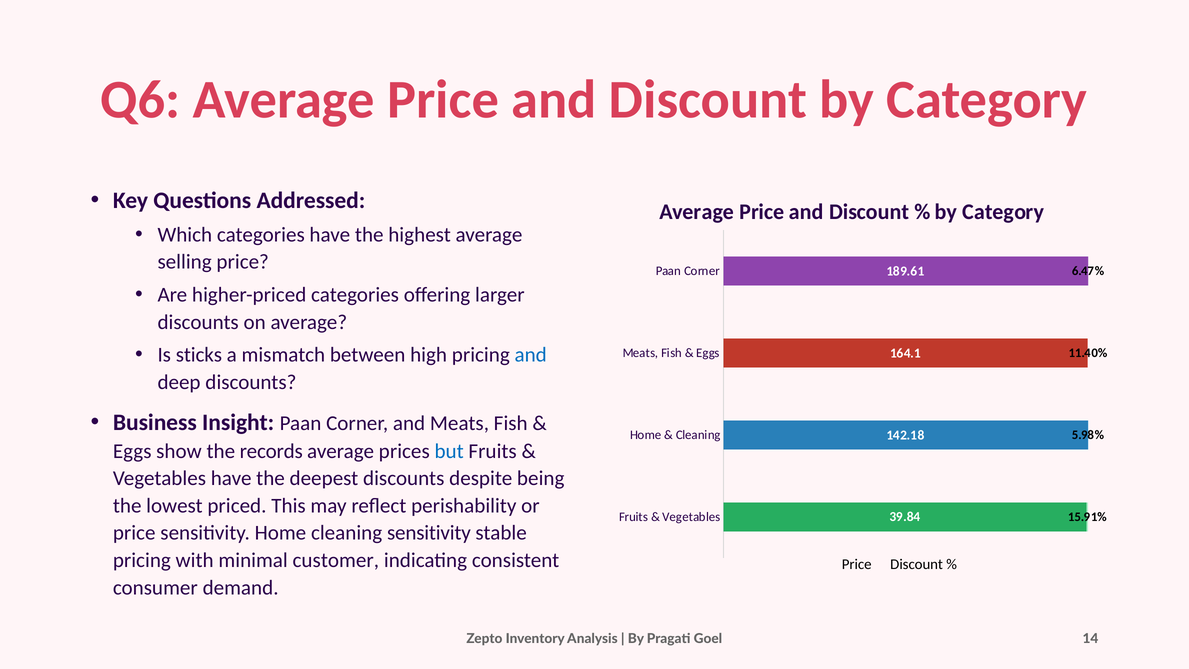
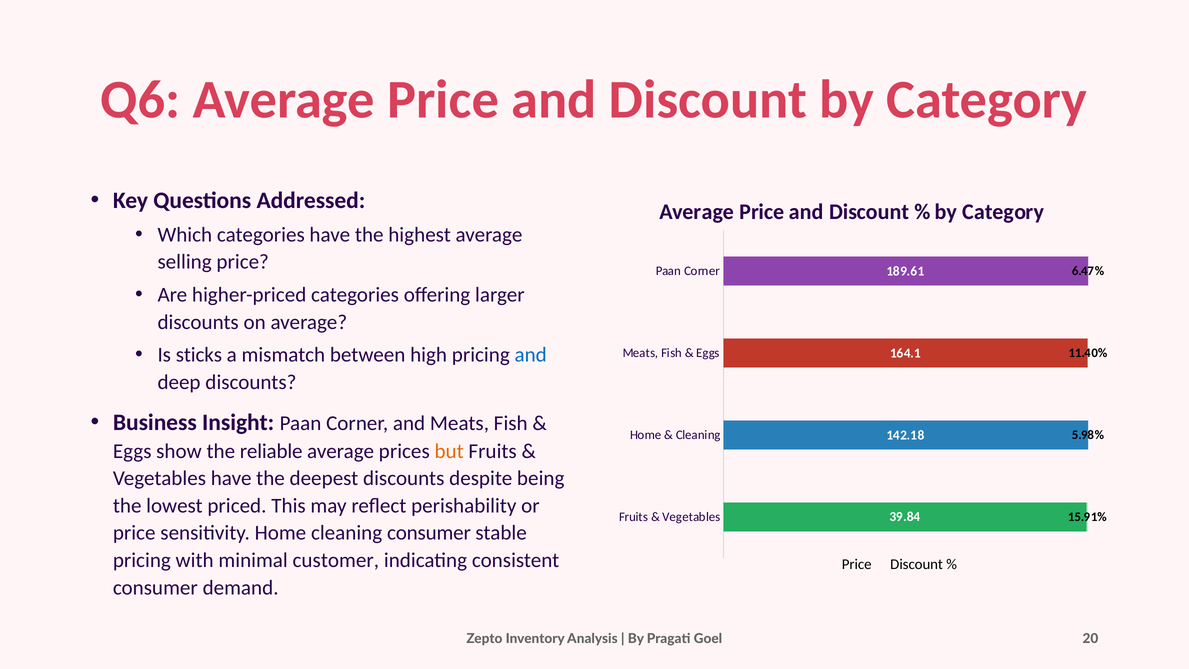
records: records -> reliable (271, 451)
but colour: blue -> orange (449, 451)
cleaning sensitivity: sensitivity -> consumer (429, 533)
14: 14 -> 20 (1090, 639)
